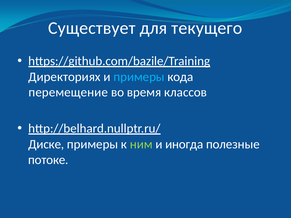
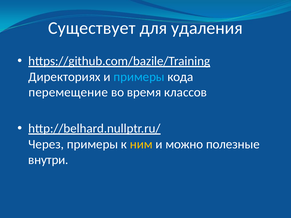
текущего: текущего -> удаления (207, 28)
Диске: Диске -> Через (46, 144)
ним colour: light green -> yellow (141, 144)
иногда: иногда -> можно (184, 144)
потоке: потоке -> внутри (48, 160)
